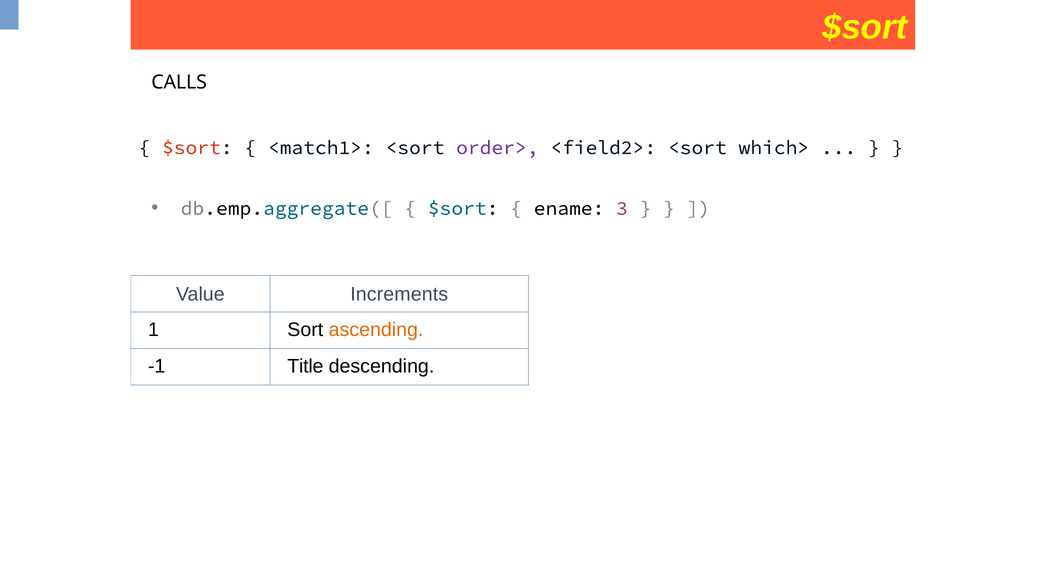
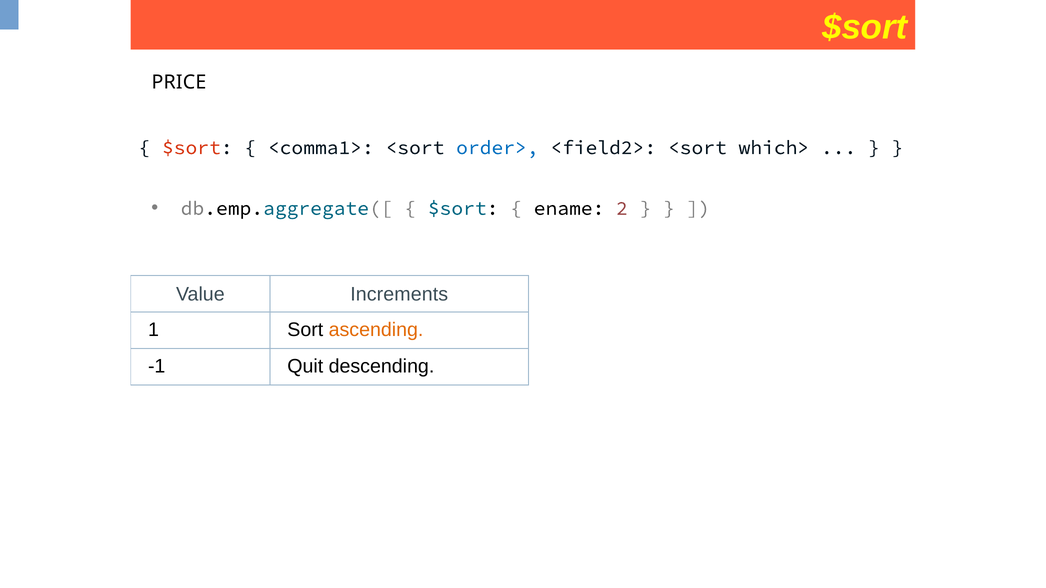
CALLS: CALLS -> PRICE (179, 82)
<match1>: <match1> -> <comma1> (321, 148)
order> colour: purple -> blue (497, 148)
3: 3 -> 2 (622, 208)
Title: Title -> Quit (305, 367)
